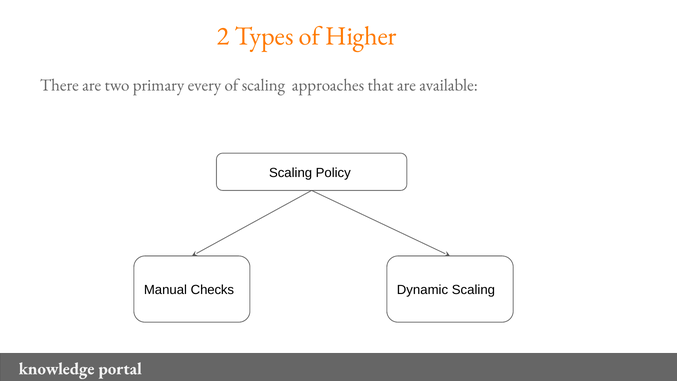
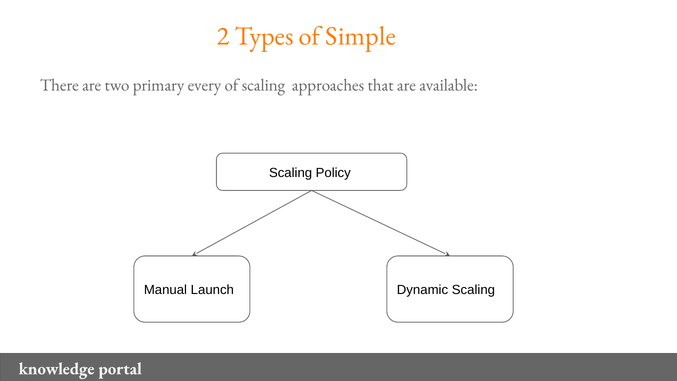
Higher: Higher -> Simple (361, 36)
Checks: Checks -> Launch (212, 290)
